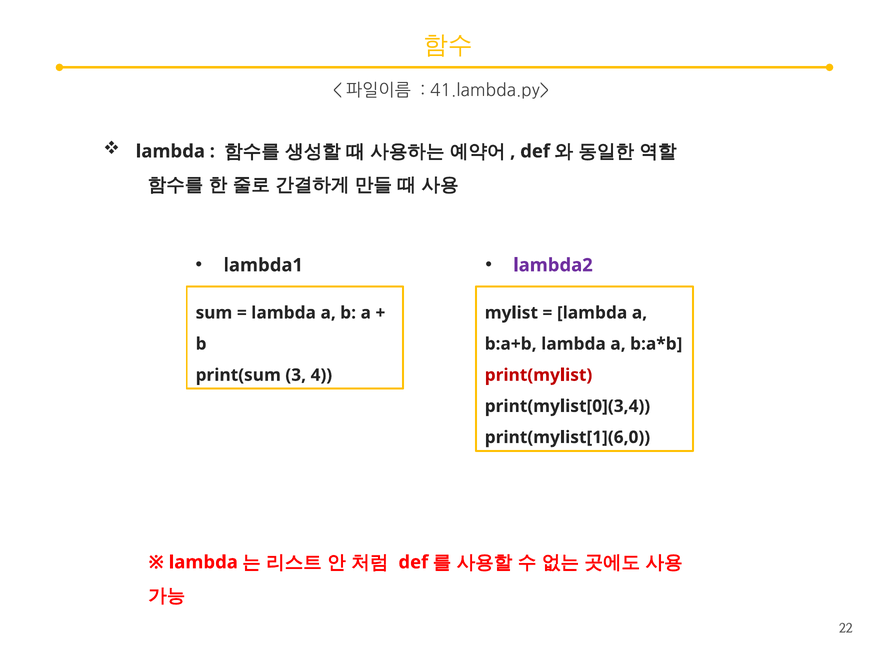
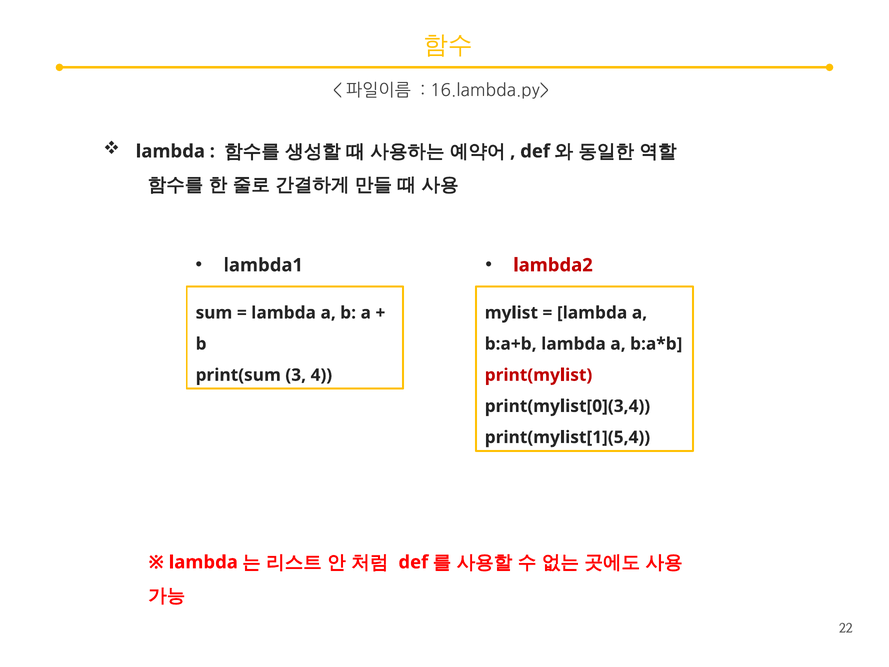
41.lambda.py>: 41.lambda.py> -> 16.lambda.py> (490, 90)
lambda2 colour: purple -> red (553, 265)
print(mylist[1](6,0: print(mylist[1](6,0 -> print(mylist[1](5,4 (567, 437)
